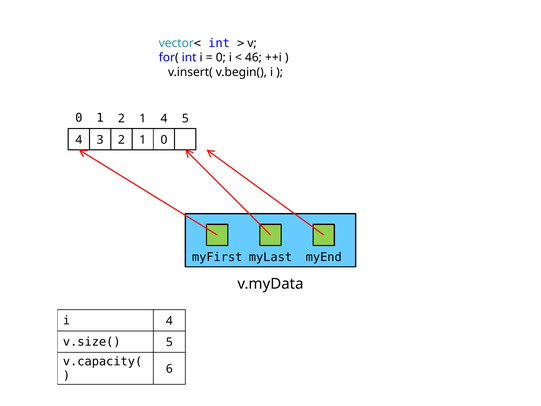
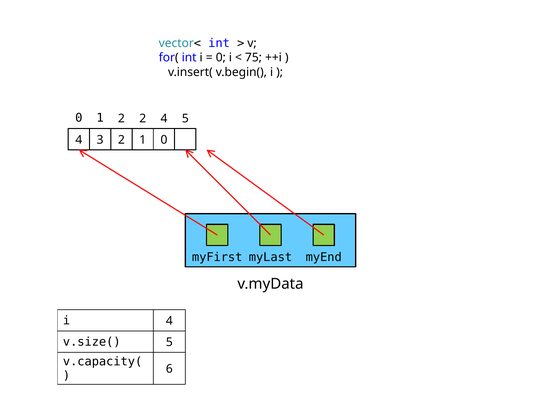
46: 46 -> 75 (253, 58)
1 2 1: 1 -> 2 (143, 118)
